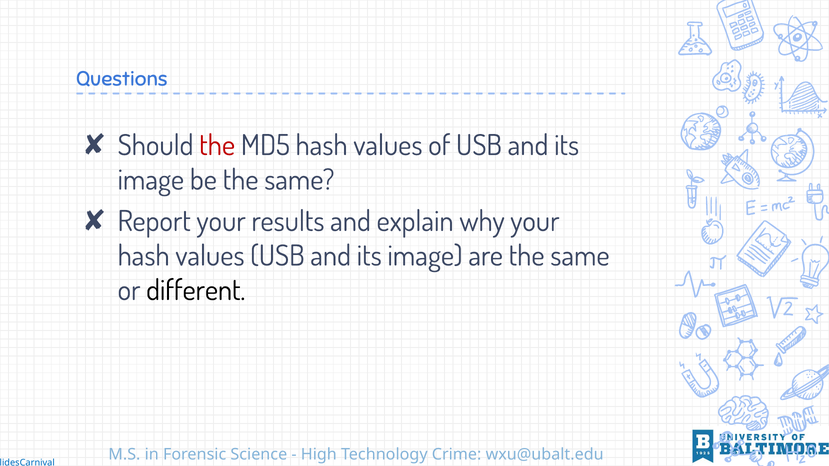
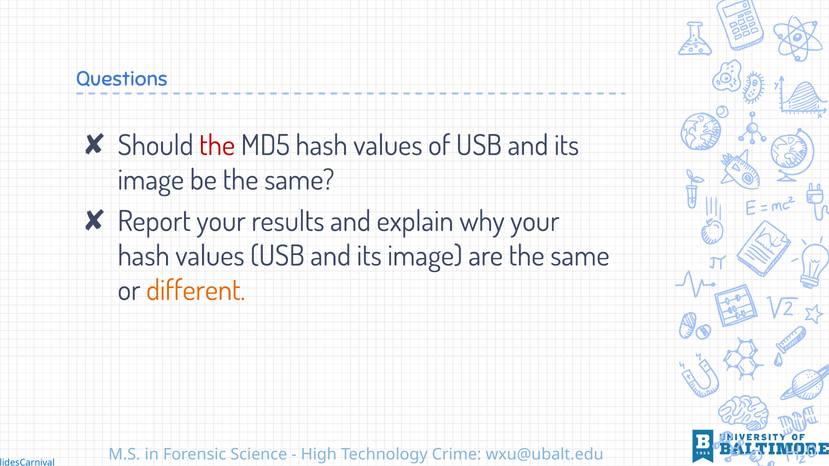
different colour: black -> orange (196, 291)
